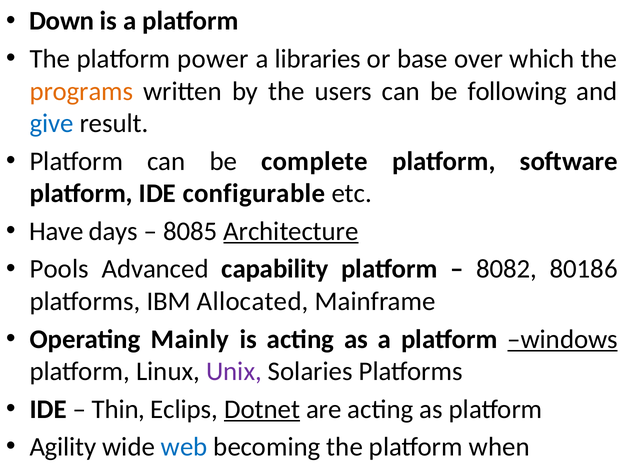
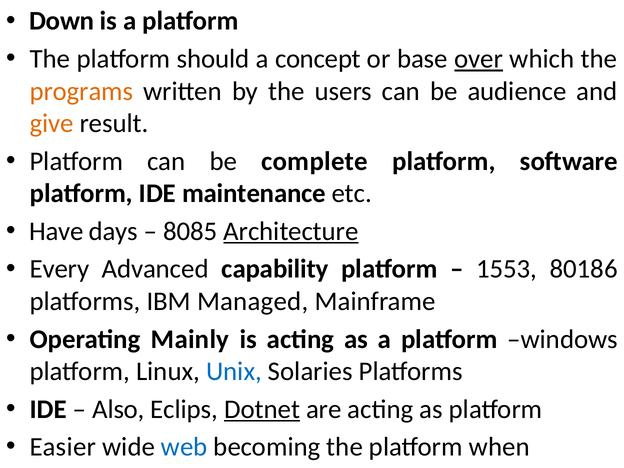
power: power -> should (213, 59)
libraries: libraries -> concept (318, 59)
over underline: none -> present (479, 59)
following: following -> audience (517, 91)
give colour: blue -> orange (52, 123)
configurable: configurable -> maintenance (254, 194)
Pools: Pools -> Every (59, 269)
8082: 8082 -> 1553 (507, 269)
Allocated: Allocated -> Managed (253, 301)
windows underline: present -> none (563, 339)
Unix colour: purple -> blue (234, 371)
Thin: Thin -> Also (118, 409)
Agility: Agility -> Easier (63, 447)
